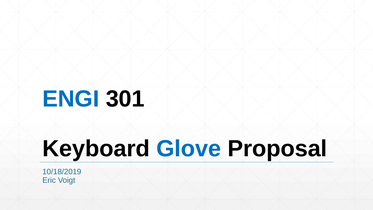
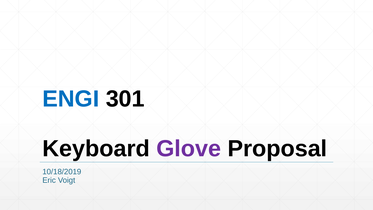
Glove colour: blue -> purple (189, 149)
